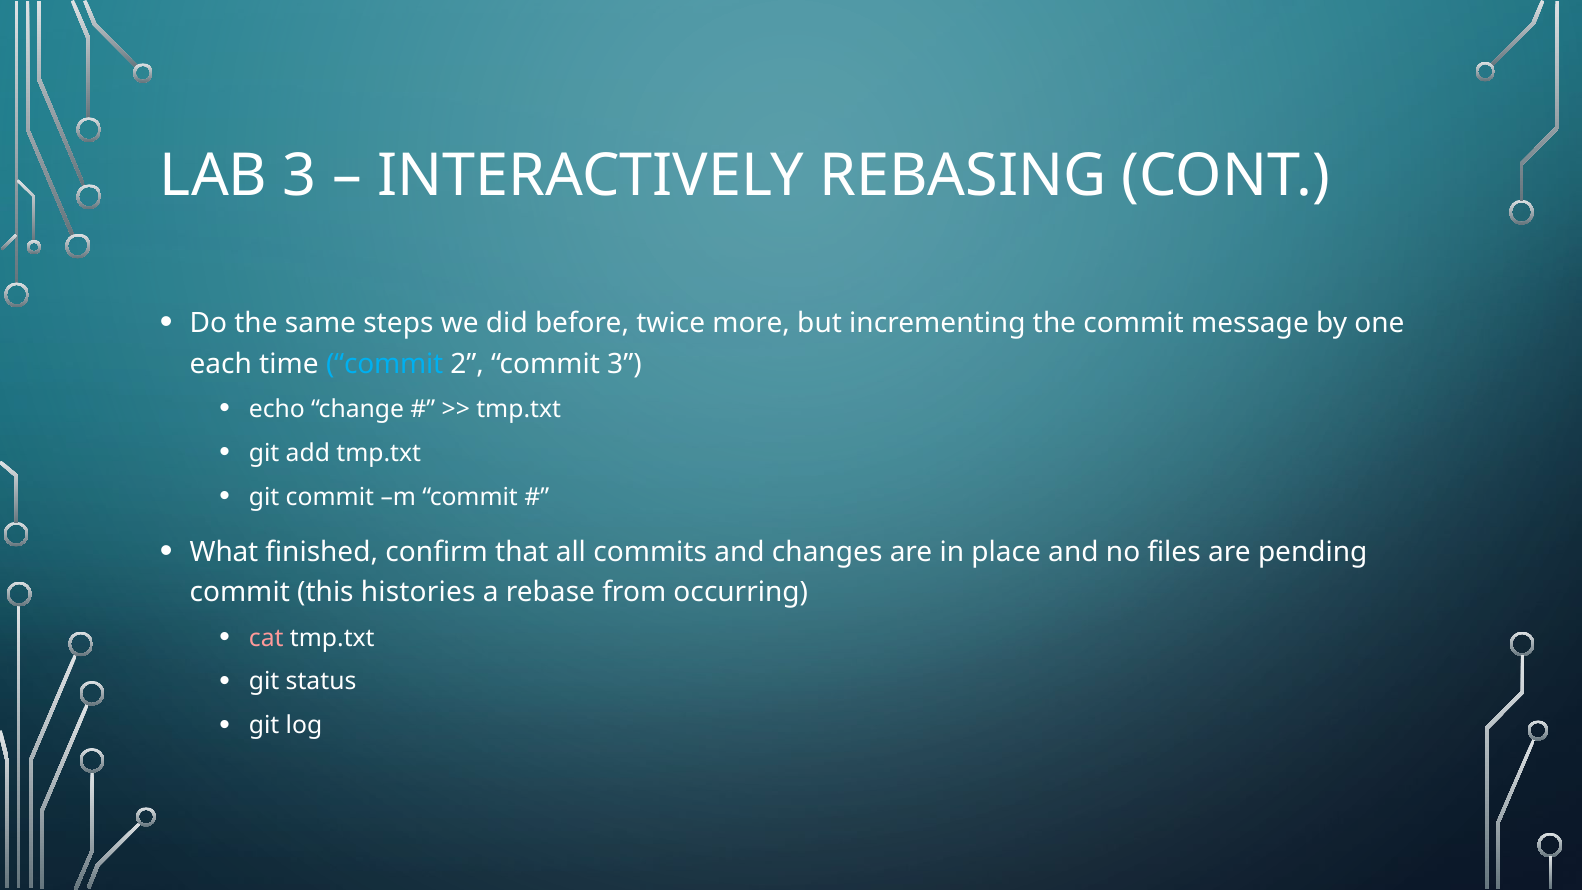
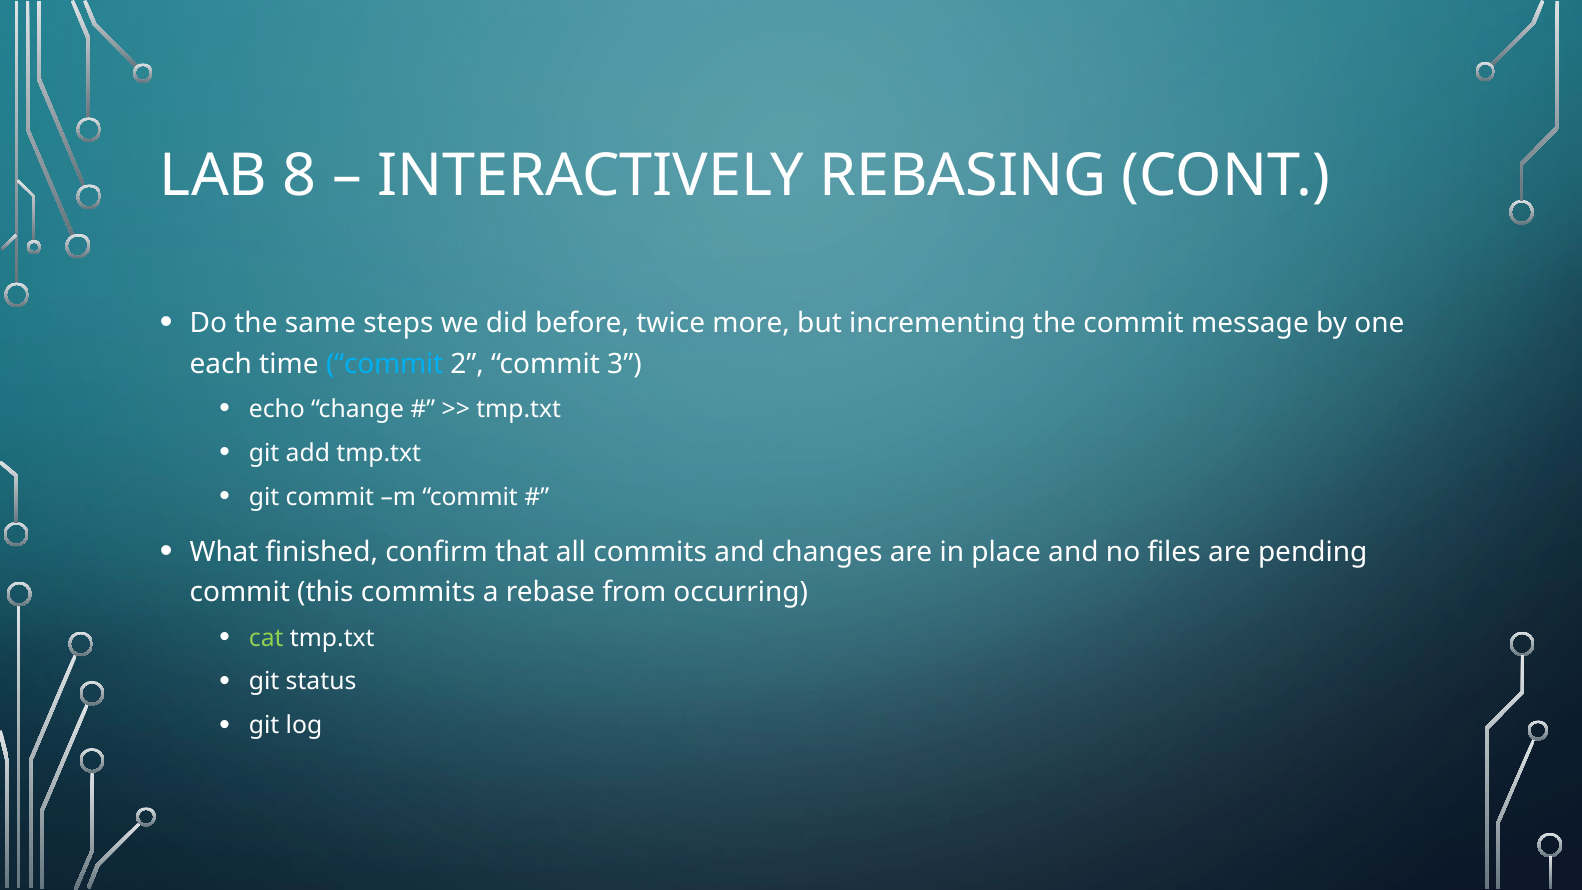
LAB 3: 3 -> 8 (300, 176)
this histories: histories -> commits (418, 592)
cat colour: pink -> light green (266, 638)
